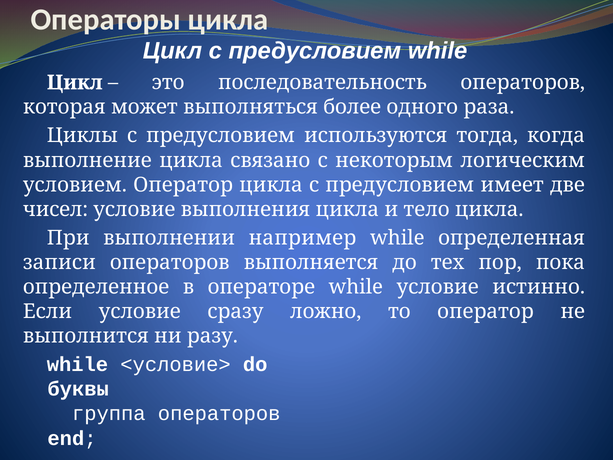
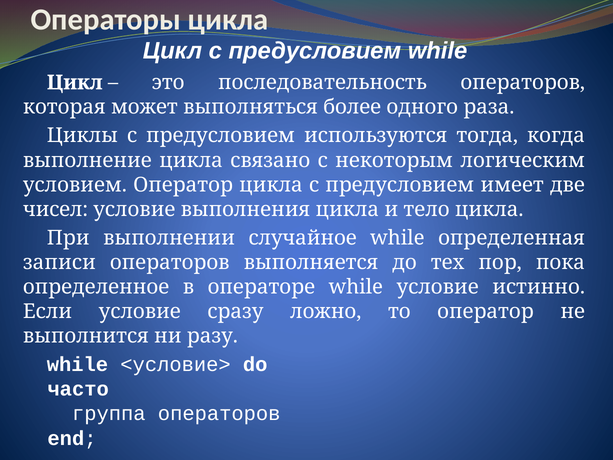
например: например -> случайное (303, 238)
буквы: буквы -> часто (78, 389)
